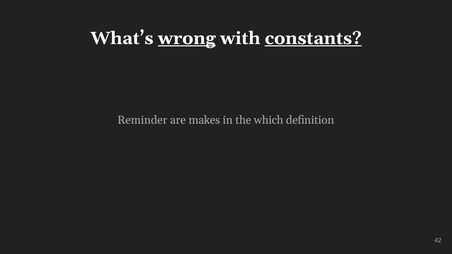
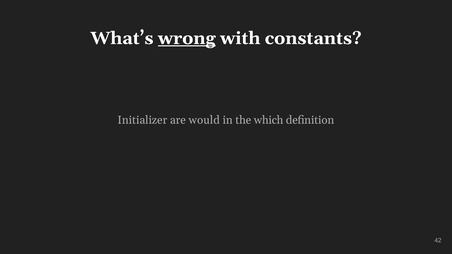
constants underline: present -> none (313, 38)
Reminder: Reminder -> Initializer (142, 120)
makes: makes -> would (204, 120)
